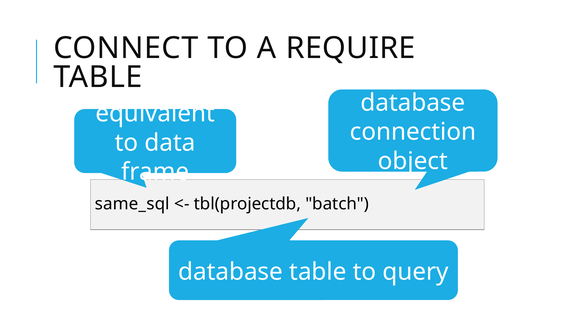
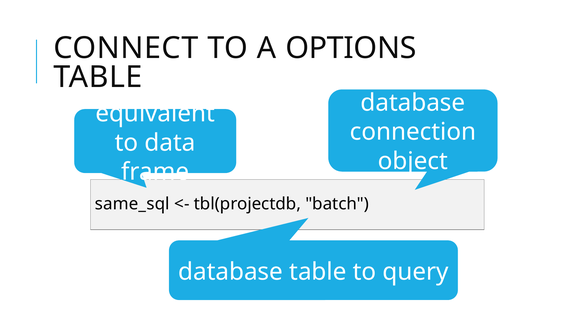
REQUIRE: REQUIRE -> OPTIONS (351, 48)
